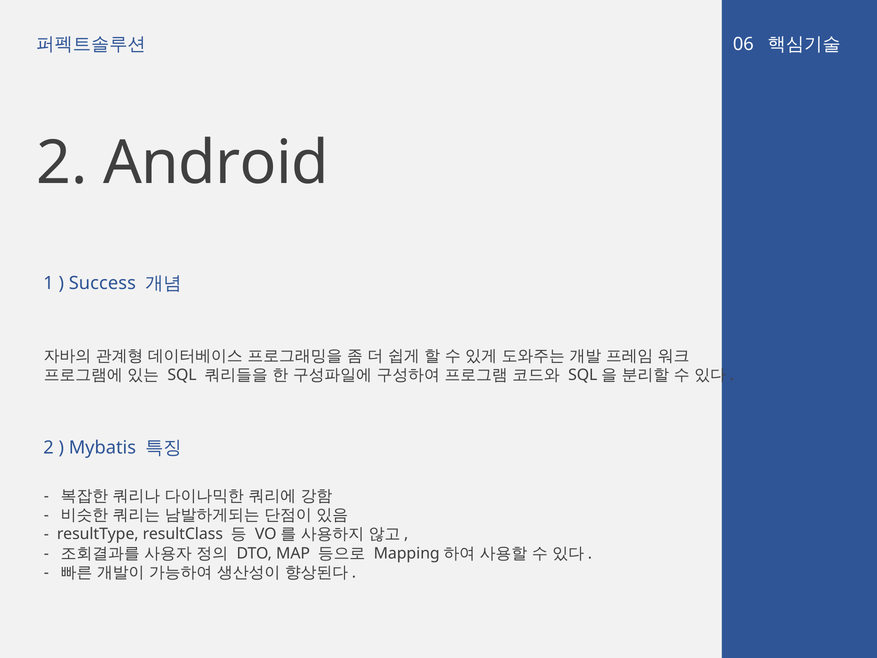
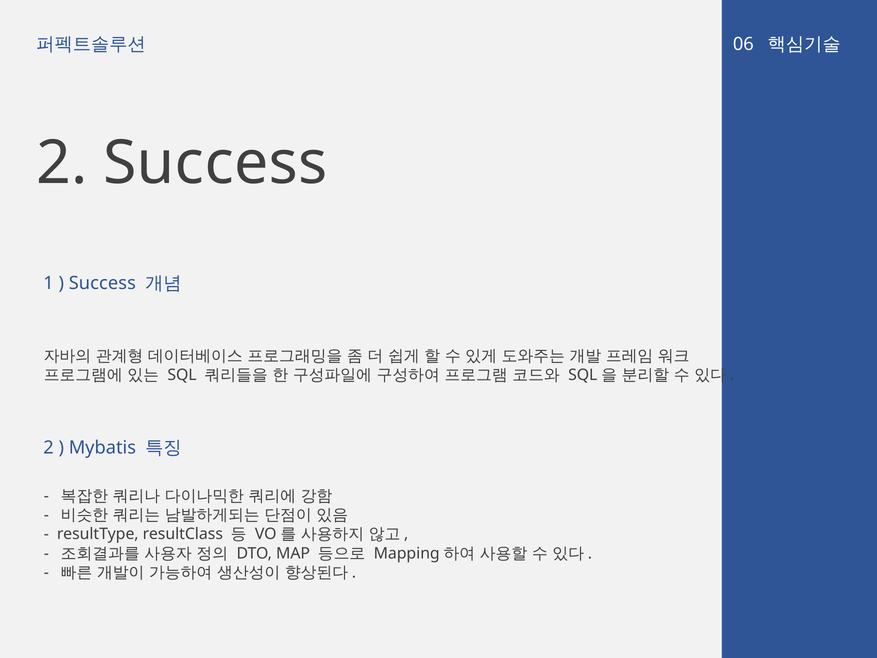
2 Android: Android -> Success (215, 163)
